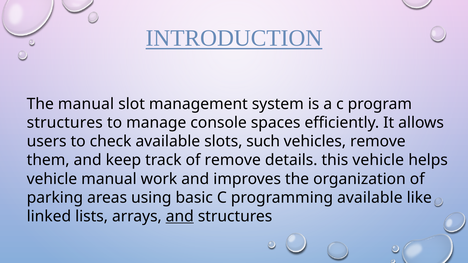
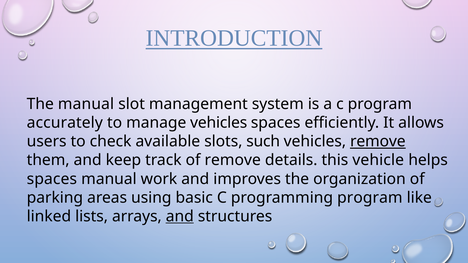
structures: structures -> accurately (65, 123)
manage console: console -> vehicles (219, 123)
remove underline: none -> present (378, 142)
vehicle: vehicle -> spaces (52, 179)
programming available: available -> program (370, 198)
